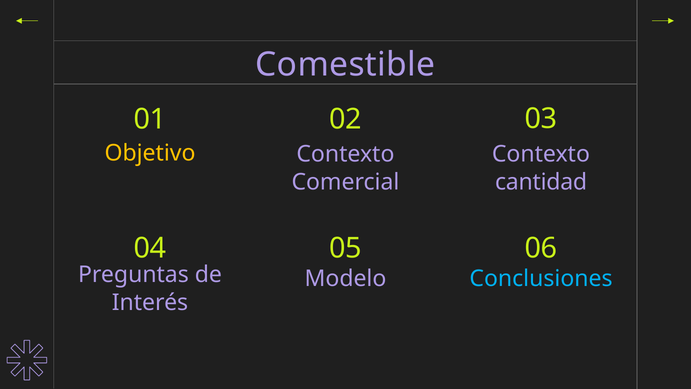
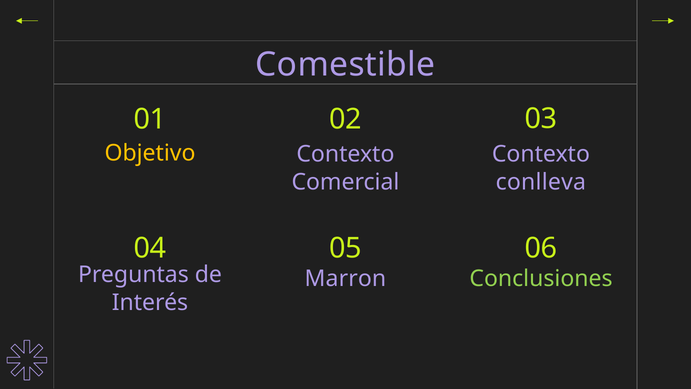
cantidad: cantidad -> conlleva (541, 182)
Conclusiones colour: light blue -> light green (541, 278)
Modelo: Modelo -> Marron (345, 278)
